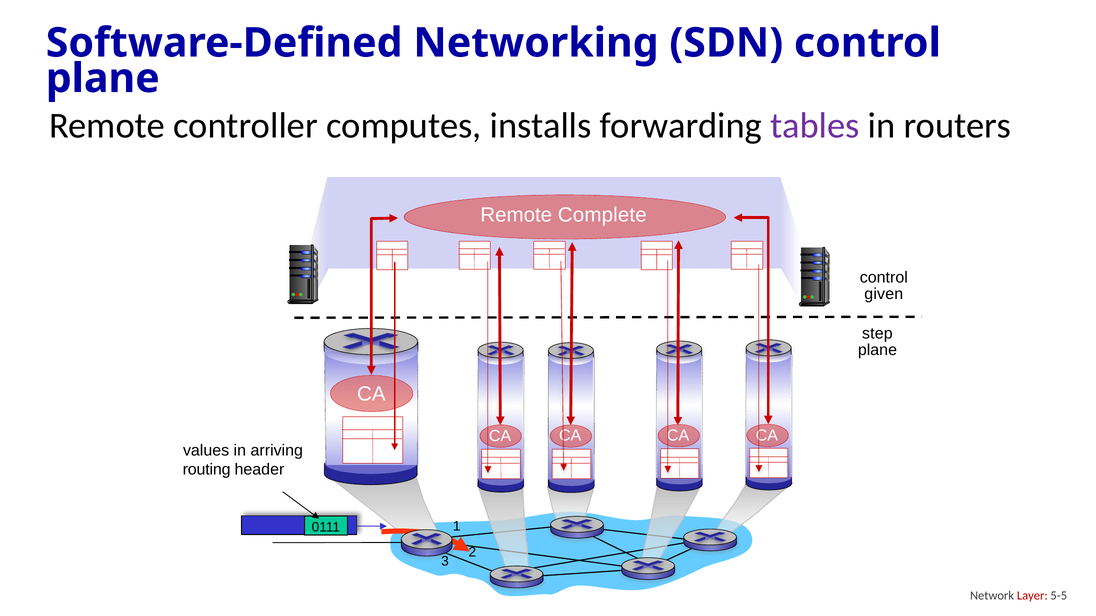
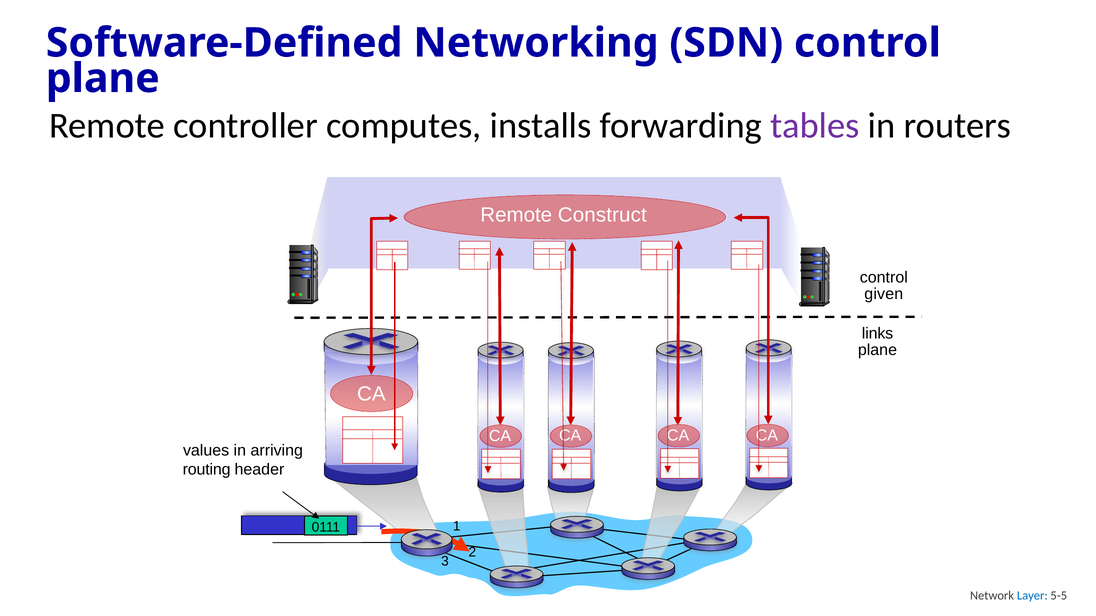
Complete: Complete -> Construct (602, 215)
step: step -> links (878, 334)
Layer colour: red -> blue (1032, 596)
